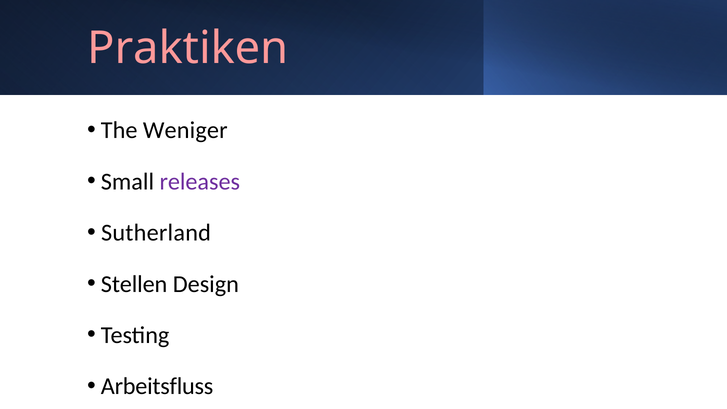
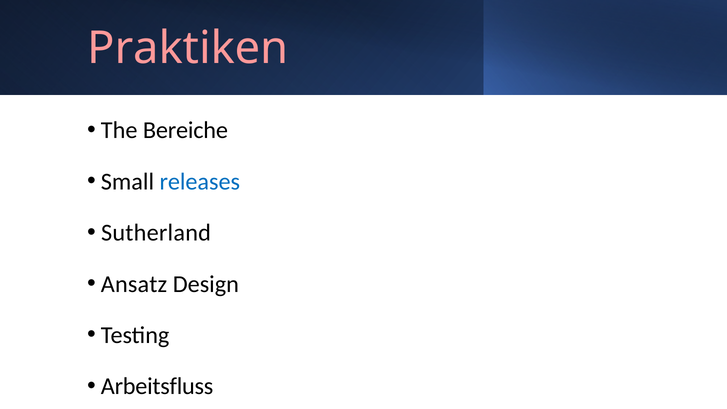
Weniger: Weniger -> Bereiche (185, 130)
releases colour: purple -> blue (200, 182)
Stellen: Stellen -> Ansatz (134, 284)
